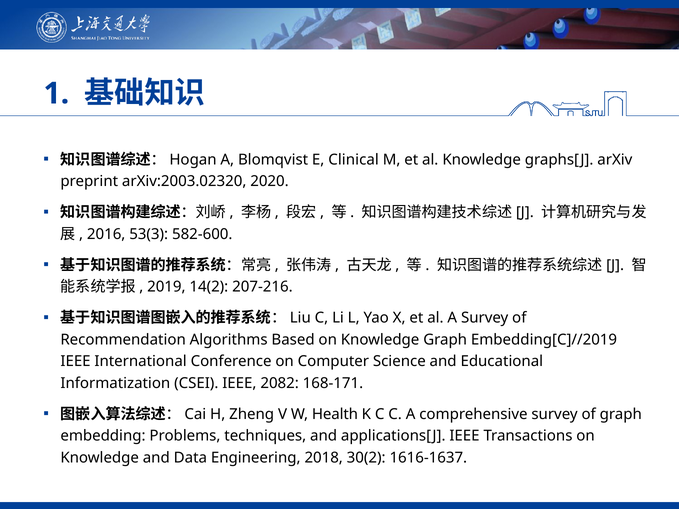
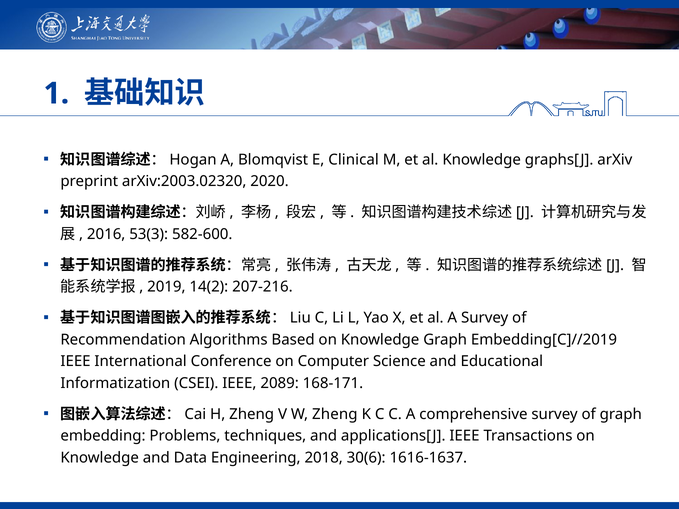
2082: 2082 -> 2089 (280, 383)
W Health: Health -> Zheng (335, 414)
30(2: 30(2 -> 30(6 (366, 458)
